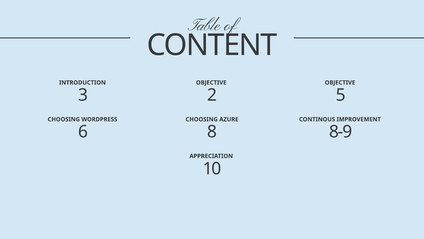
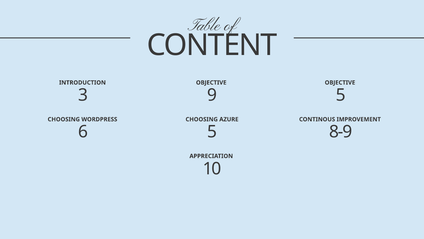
2: 2 -> 9 (212, 95)
6 8: 8 -> 5 (212, 132)
